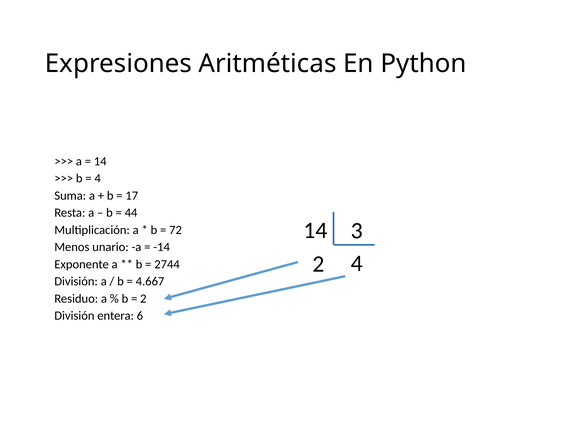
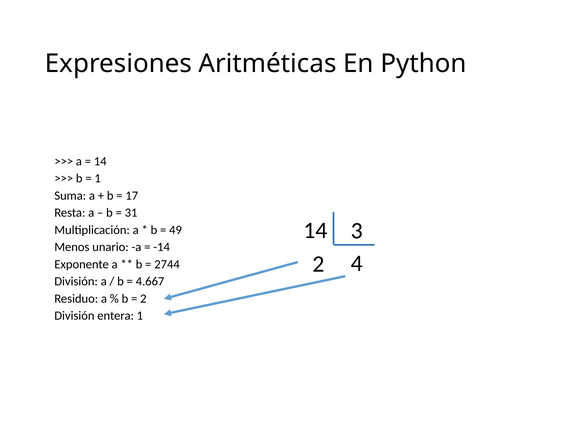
4: 4 -> 1 (98, 179)
44: 44 -> 31 (131, 213)
72: 72 -> 49 (175, 230)
entera 6: 6 -> 1 (140, 316)
